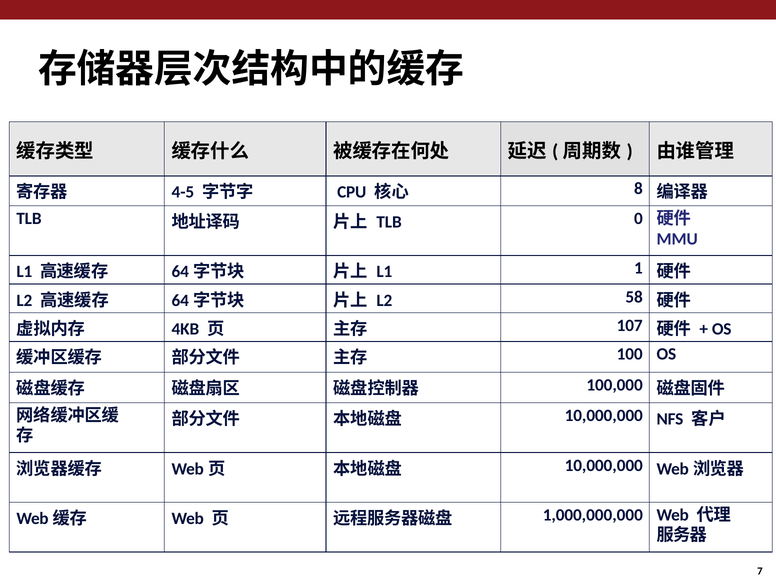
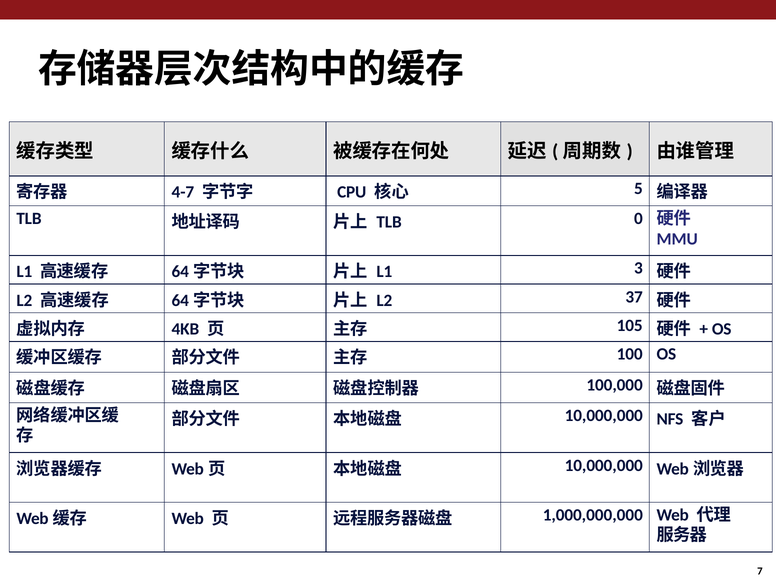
4-5: 4-5 -> 4-7 (183, 192)
8: 8 -> 5 (638, 189)
1: 1 -> 3 (638, 268)
58: 58 -> 37 (634, 297)
107: 107 -> 105 (630, 326)
